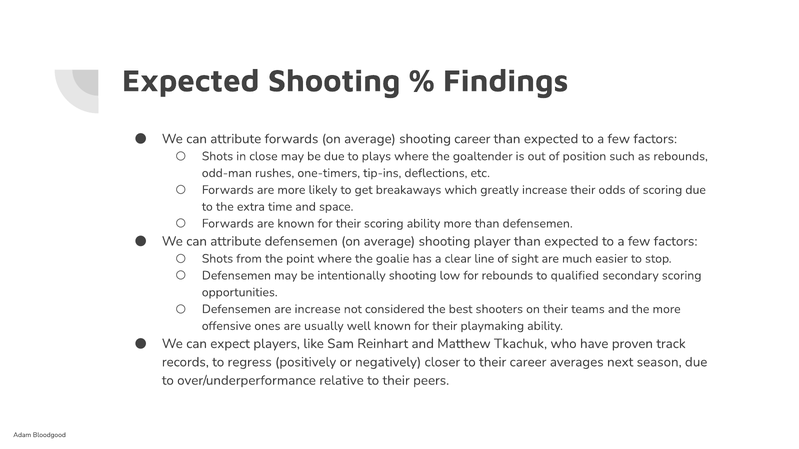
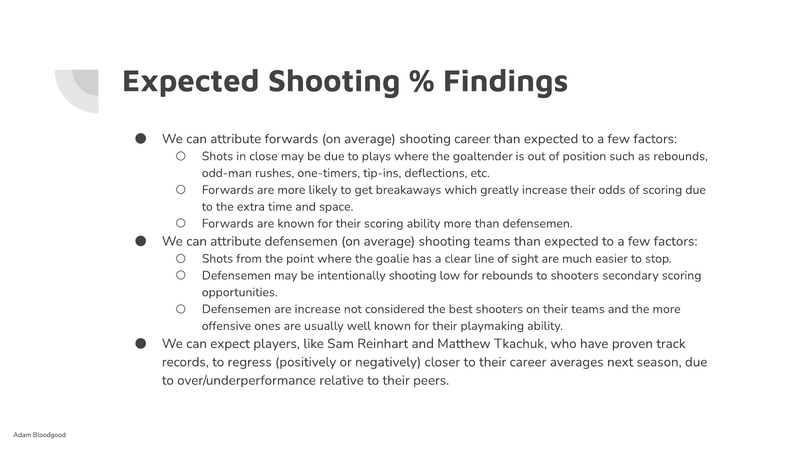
shooting player: player -> teams (492, 241)
to qualified: qualified -> shooters (575, 276)
